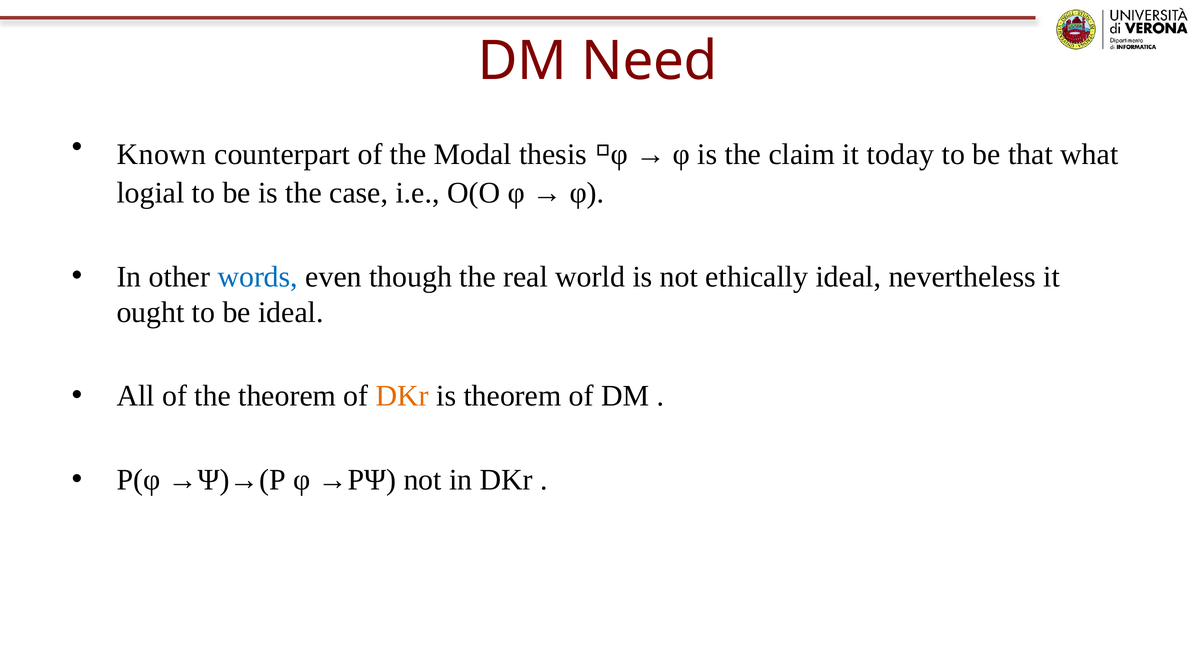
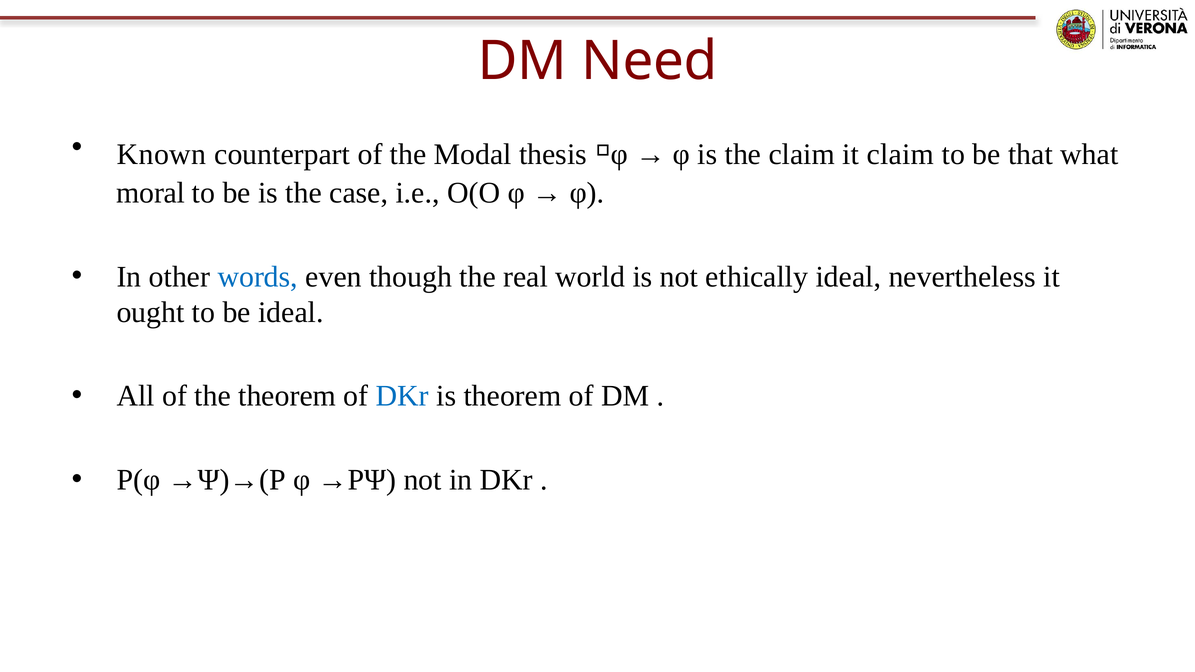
it today: today -> claim (900, 154)
logial: logial -> moral (151, 193)
DKr colour: orange -> blue (402, 396)
